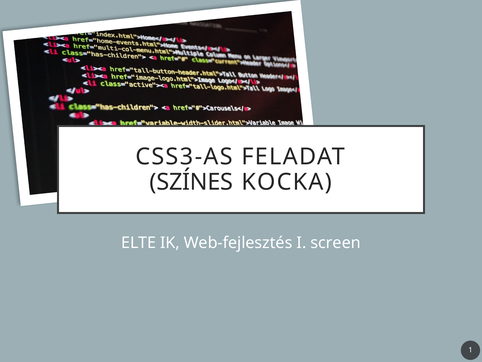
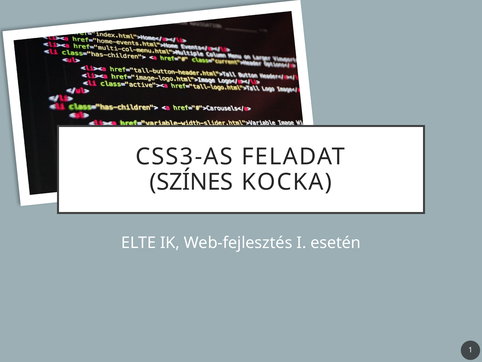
screen: screen -> esetén (336, 243)
